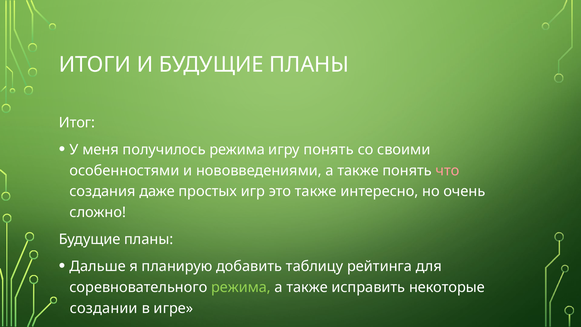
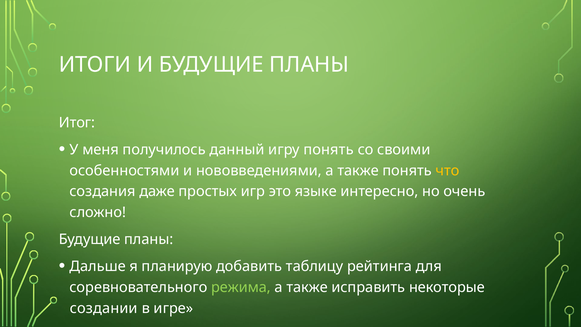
получилось режима: режима -> данный (237, 150)
что colour: pink -> yellow (448, 170)
это также: также -> языке (316, 191)
